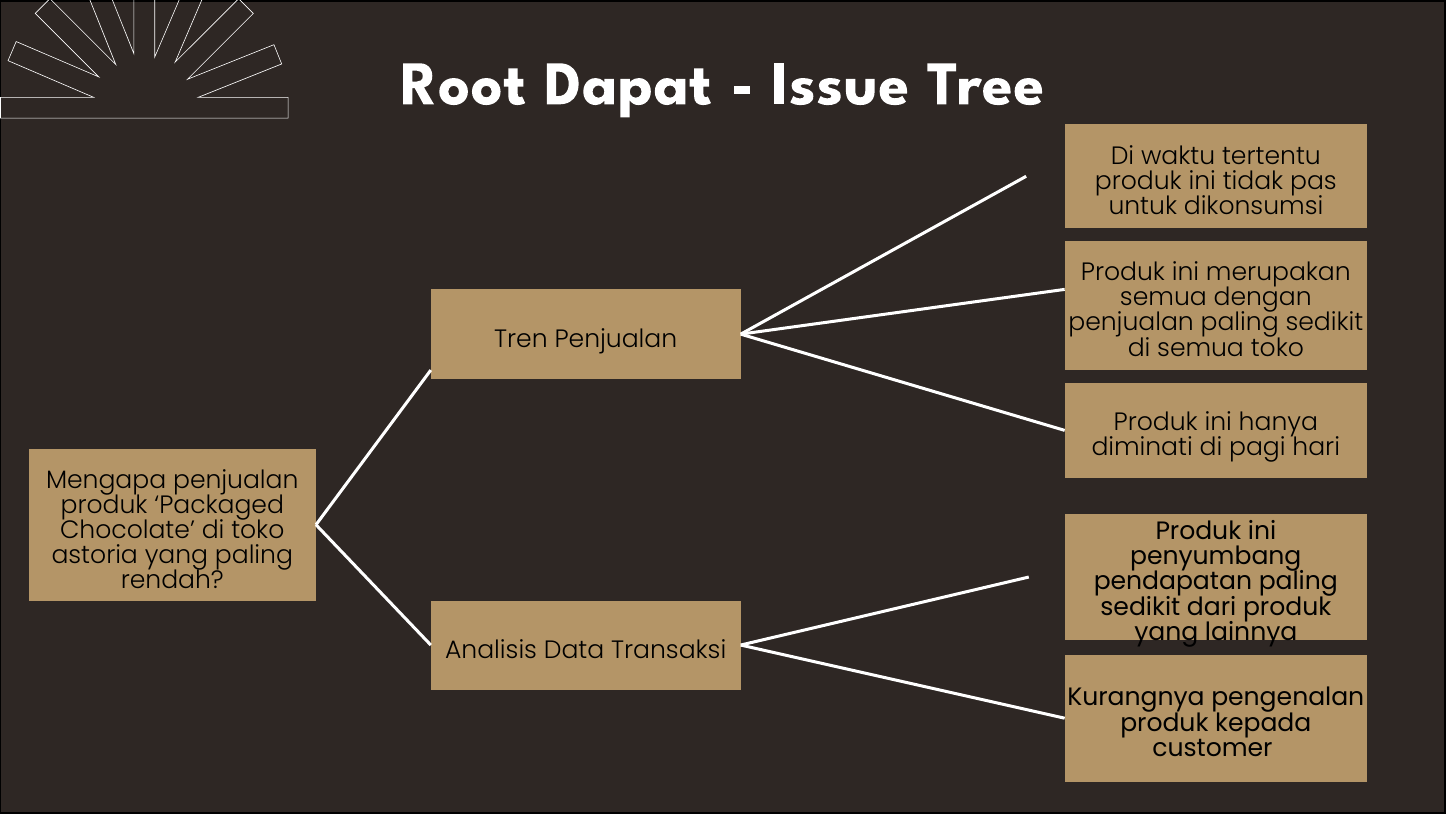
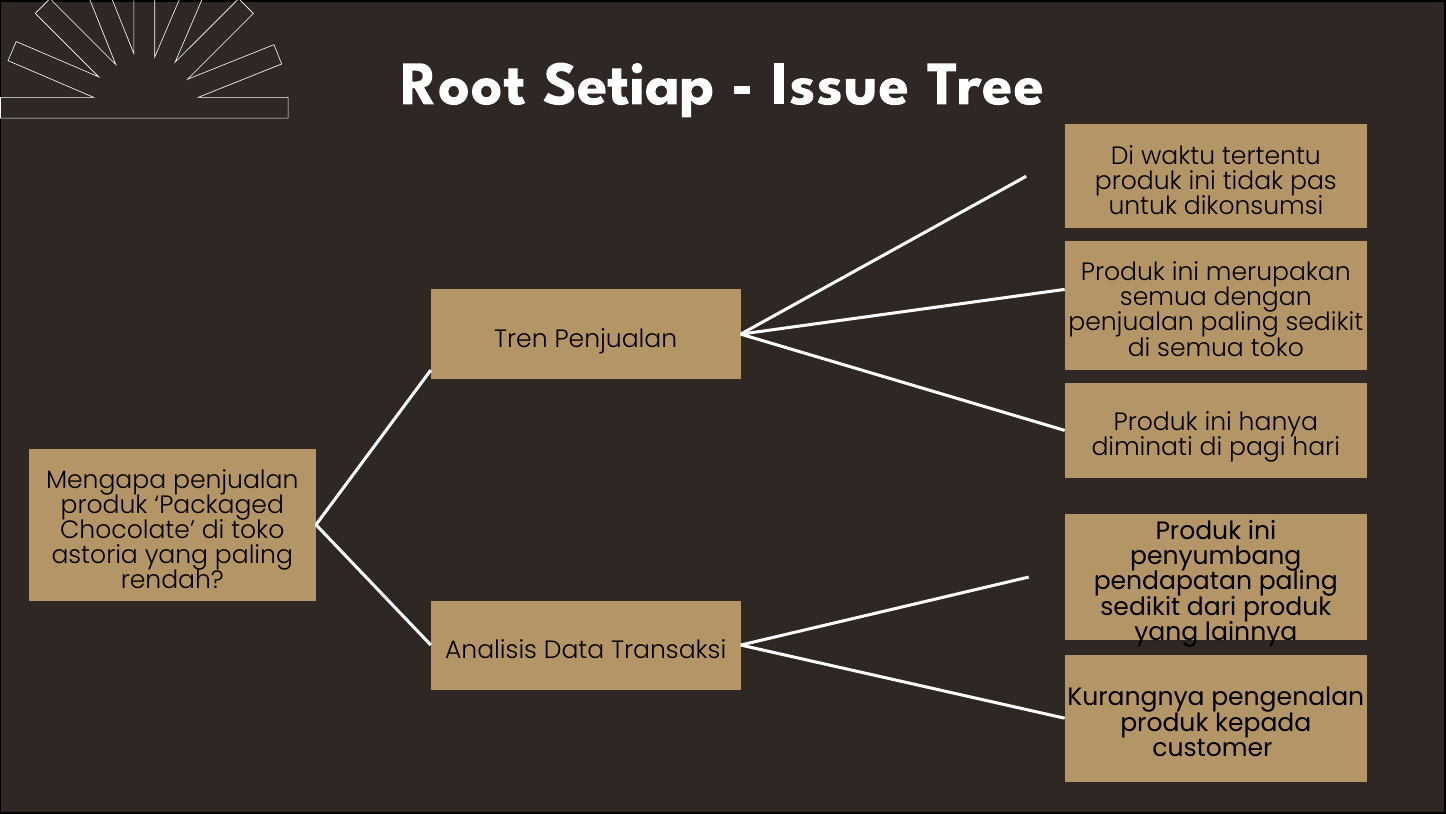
Dapat: Dapat -> Setiap (629, 84)
